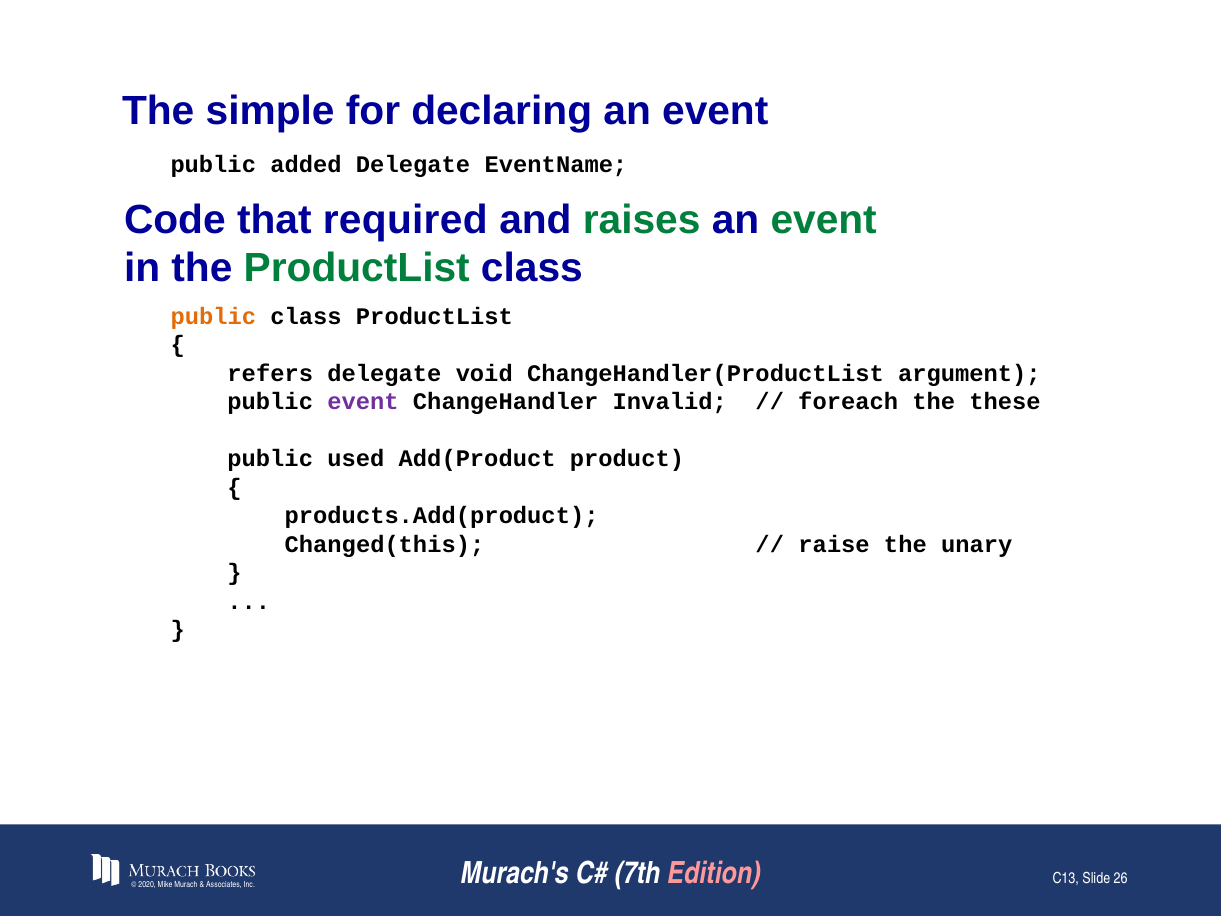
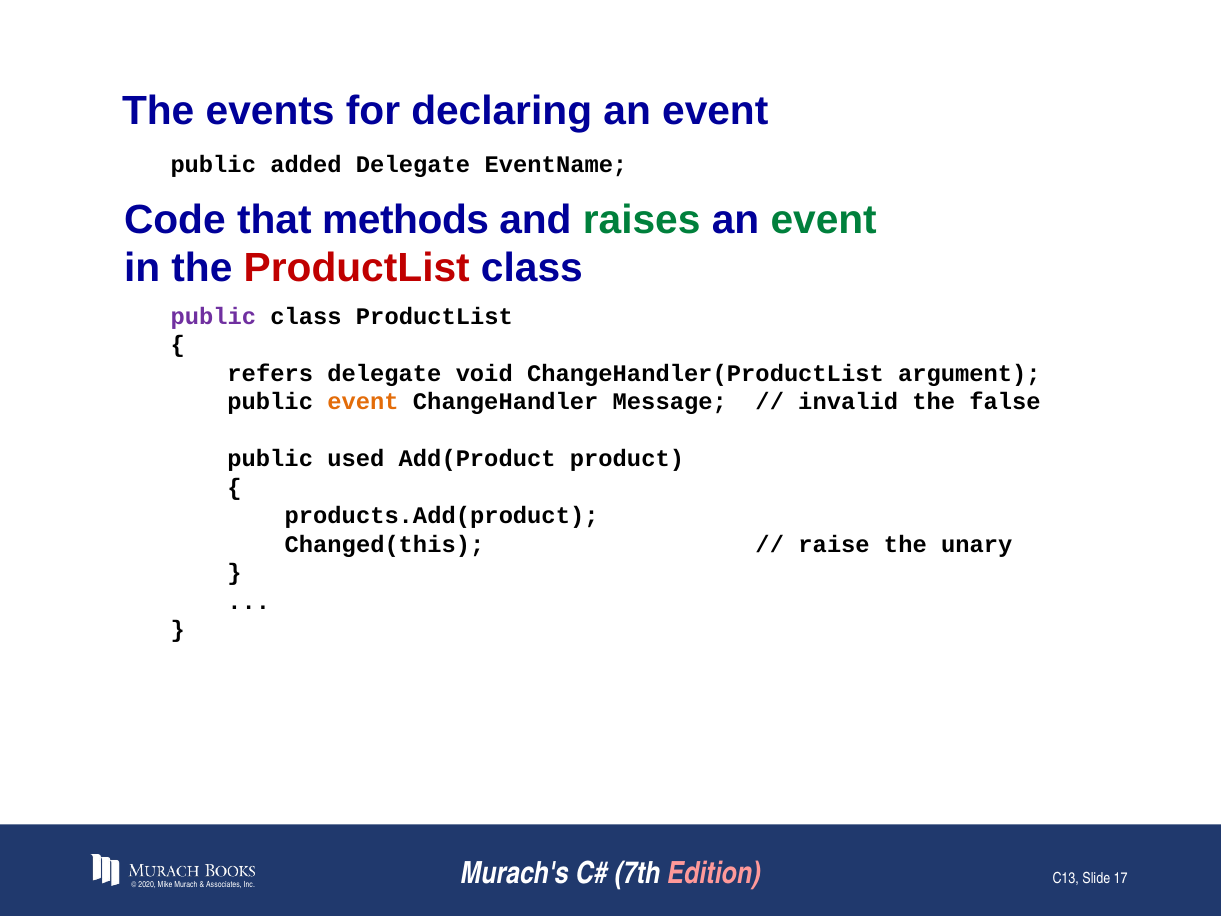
simple: simple -> events (270, 111)
required: required -> methods (406, 220)
ProductList colour: green -> red (357, 268)
public colour: orange -> purple (213, 316)
event colour: purple -> orange (363, 402)
Invalid: Invalid -> Message (670, 402)
foreach: foreach -> invalid (848, 402)
these: these -> false (1005, 402)
26: 26 -> 17 (1121, 879)
